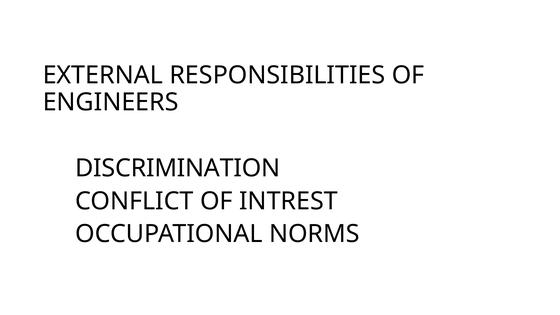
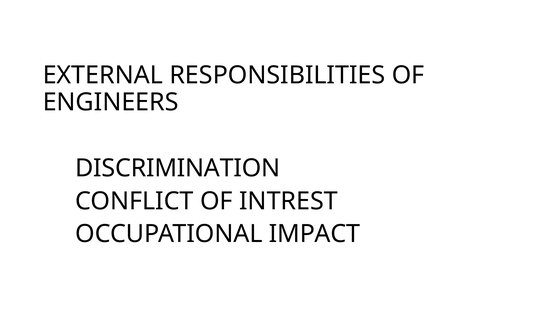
NORMS: NORMS -> IMPACT (314, 234)
